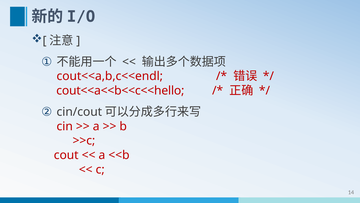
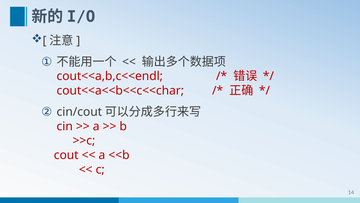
cout<<a<<b<<c<<hello: cout<<a<<b<<c<<hello -> cout<<a<<b<<c<<char (120, 90)
